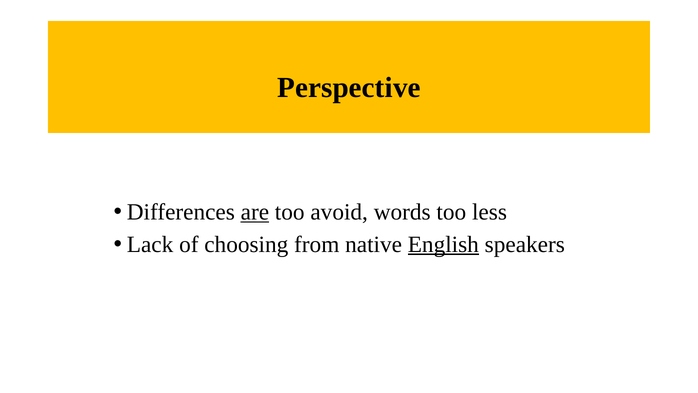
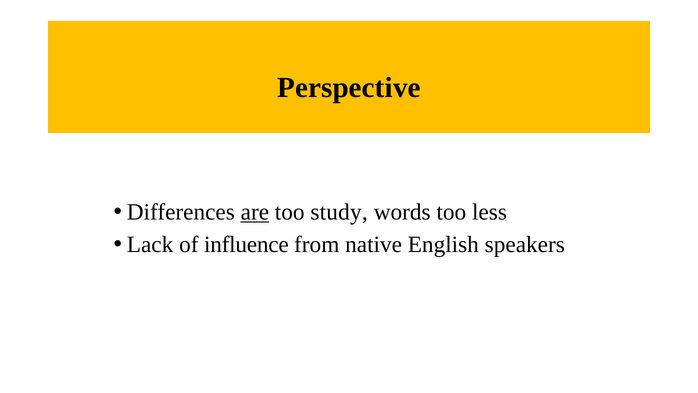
avoid: avoid -> study (339, 212)
choosing: choosing -> influence (246, 244)
English underline: present -> none (443, 244)
